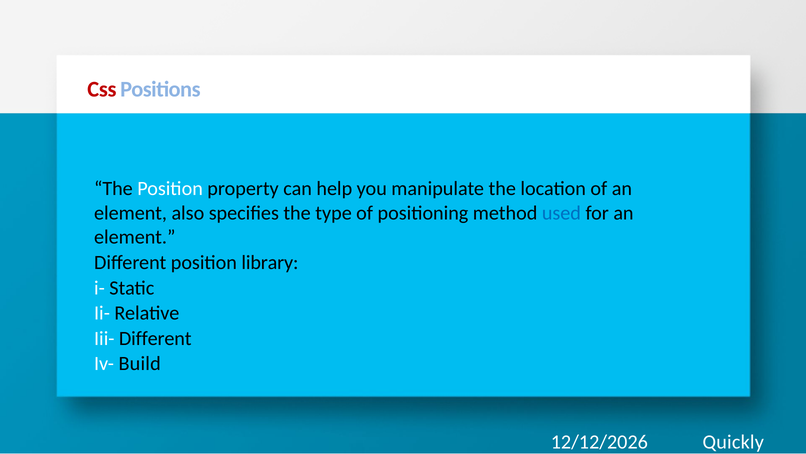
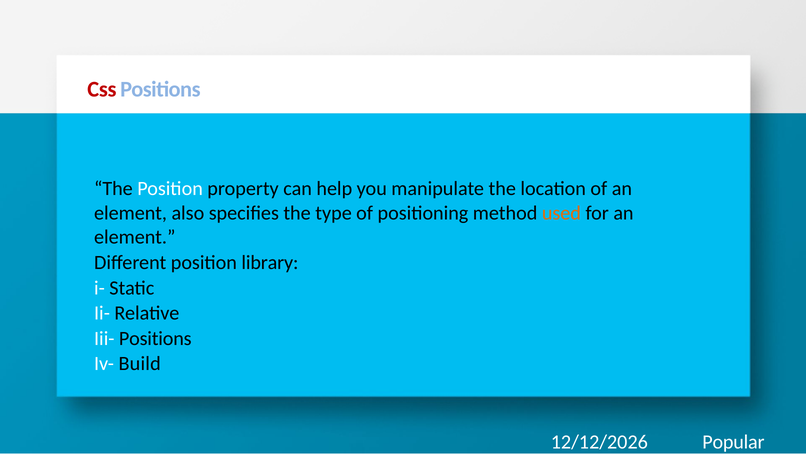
used colour: blue -> orange (561, 213)
Iii- Different: Different -> Positions (155, 338)
Quickly: Quickly -> Popular (733, 442)
